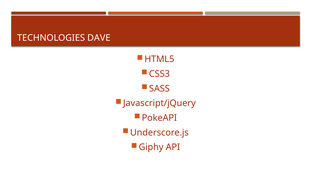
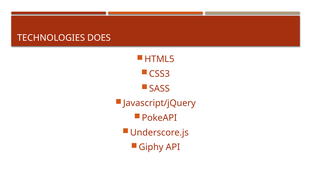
DAVE: DAVE -> DOES (99, 38)
